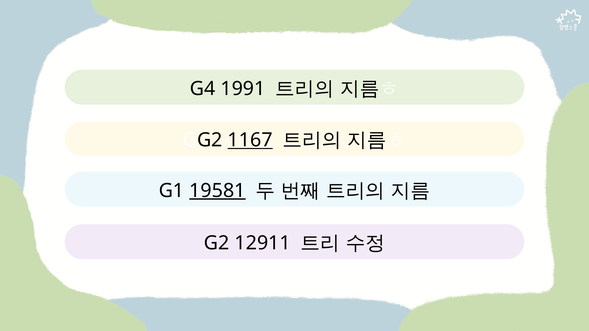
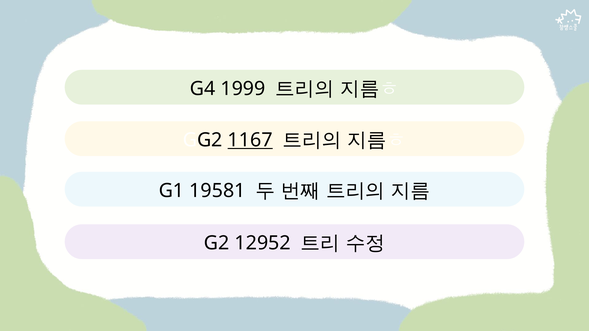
1991: 1991 -> 1999 (243, 89)
19581 underline: present -> none (217, 191)
12911: 12911 -> 12952 (263, 243)
